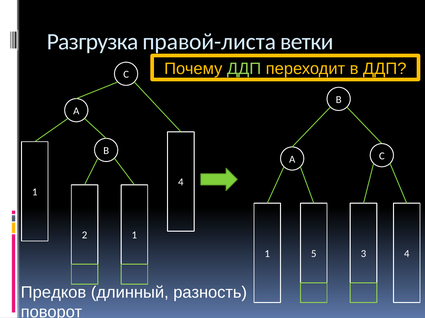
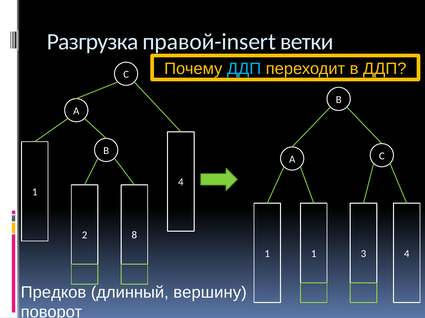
правой-листа: правой-листа -> правой-insert (209, 42)
ДДП colour: light green -> light blue (244, 69)
2 1: 1 -> 8 (134, 236)
1 5: 5 -> 1 (314, 254)
разность: разность -> вершину (210, 293)
